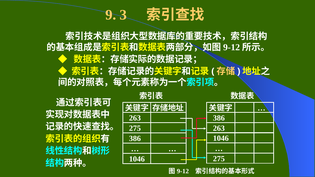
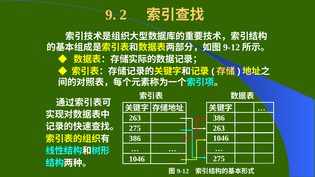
3: 3 -> 2 (123, 15)
